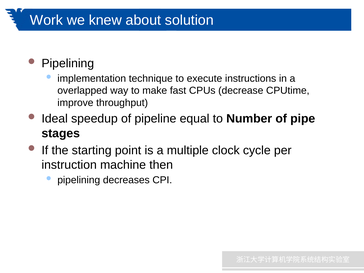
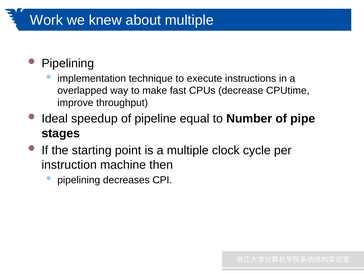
about solution: solution -> multiple (189, 20)
